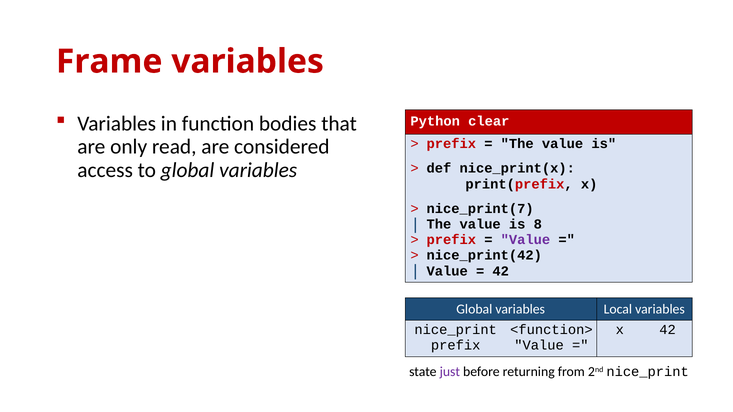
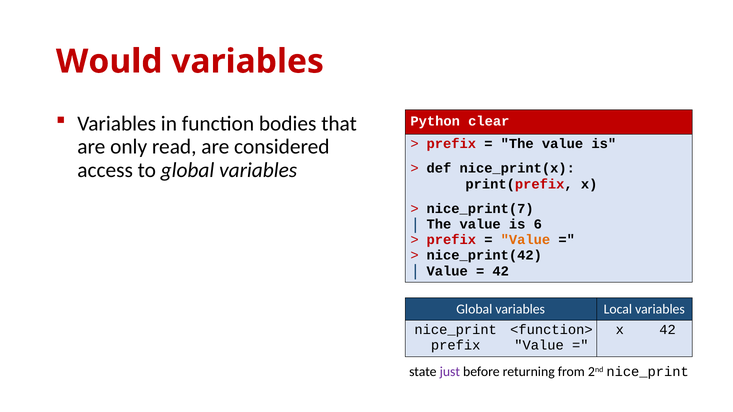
Frame: Frame -> Would (109, 62)
8: 8 -> 6 (538, 224)
Value colour: purple -> orange (525, 240)
